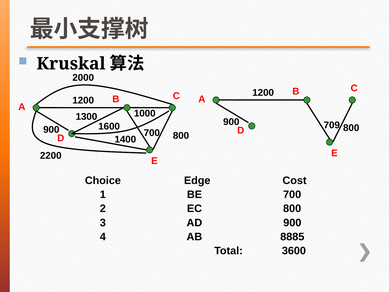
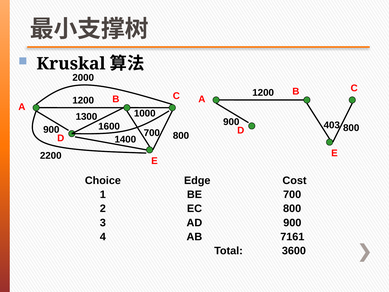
709: 709 -> 403 (332, 125)
8885: 8885 -> 7161 (292, 237)
